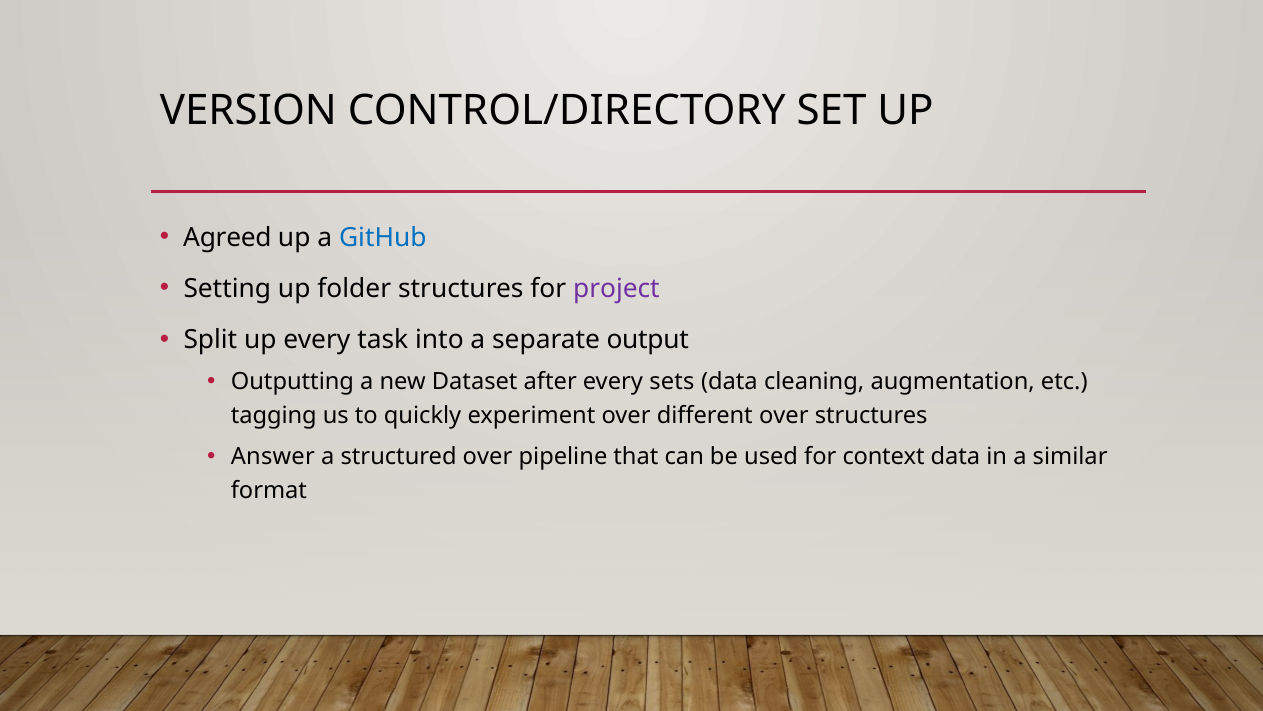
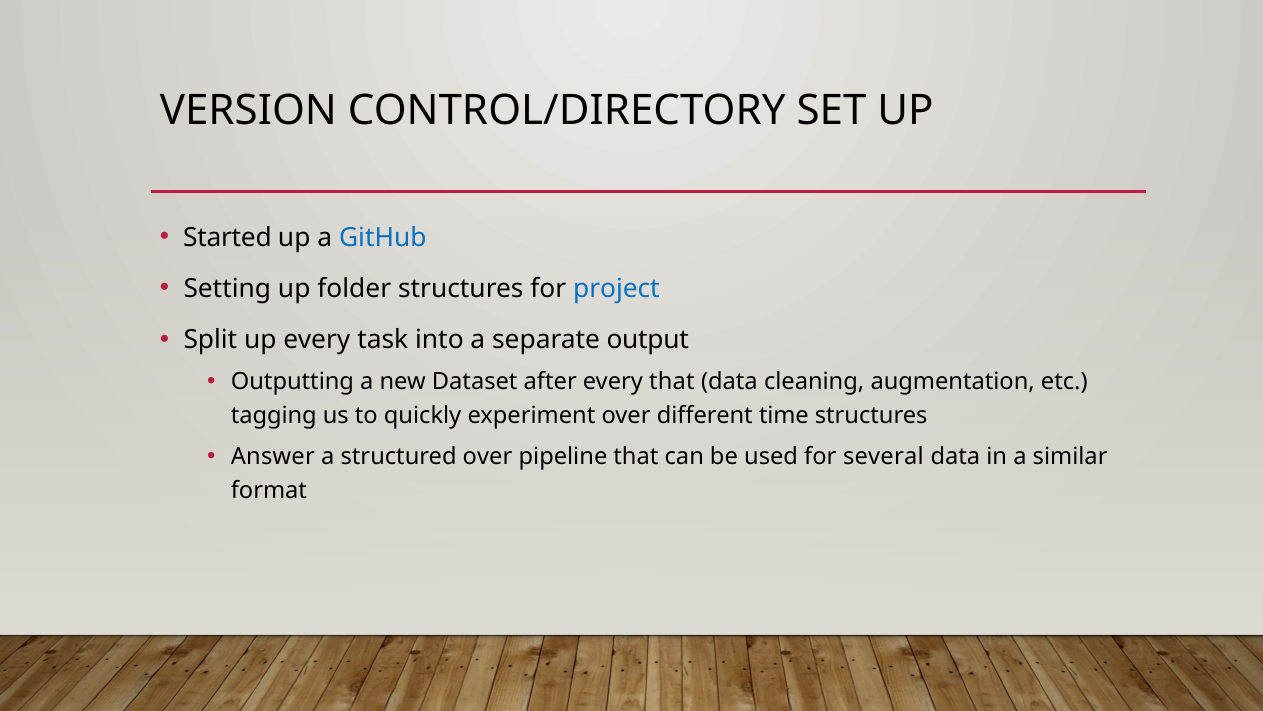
Agreed: Agreed -> Started (227, 237)
project colour: purple -> blue (616, 289)
every sets: sets -> that (672, 382)
different over: over -> time (784, 416)
context: context -> several (883, 456)
